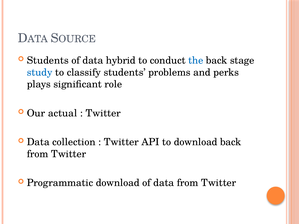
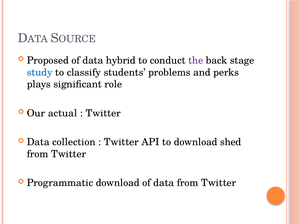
Students: Students -> Proposed (48, 60)
the colour: blue -> purple (196, 60)
download back: back -> shed (231, 142)
